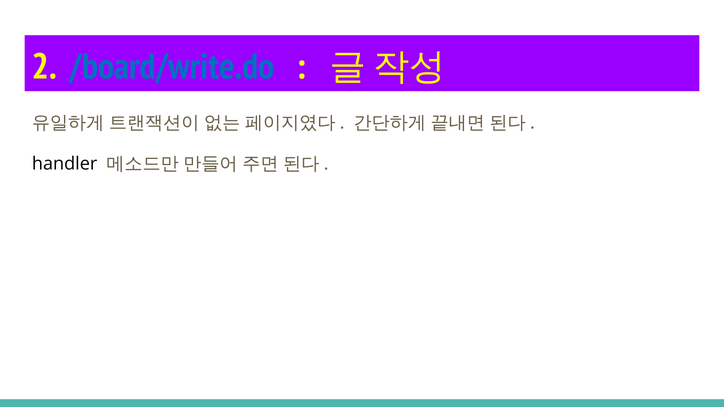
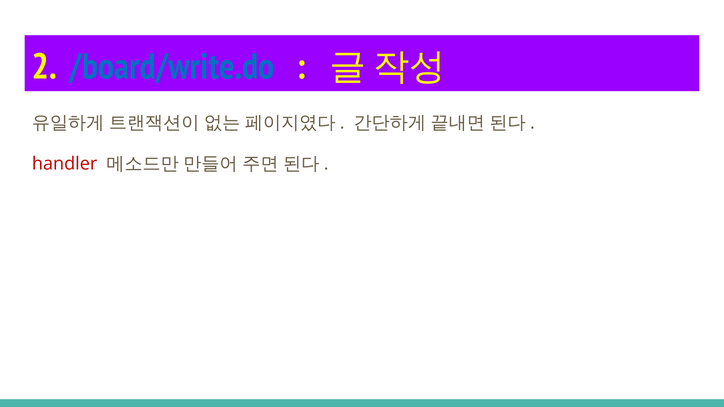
handler colour: black -> red (65, 164)
